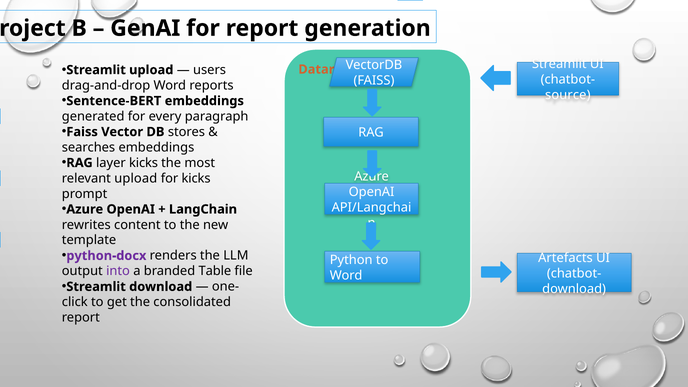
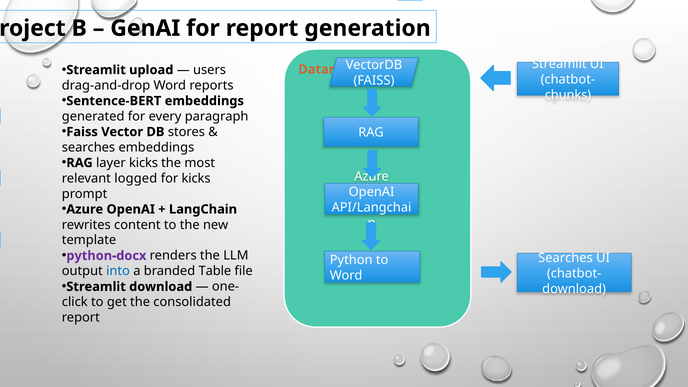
source: source -> chunks (568, 95)
relevant upload: upload -> logged (136, 178)
Artefacts: Artefacts -> Searches (566, 258)
into colour: purple -> blue (118, 271)
